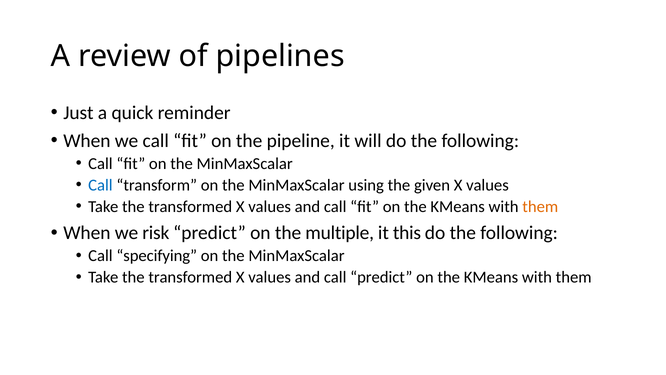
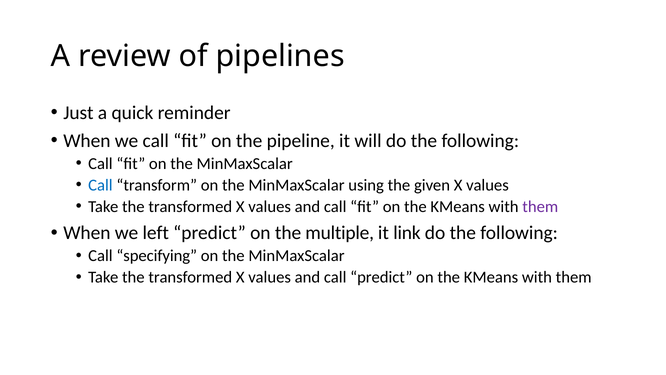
them colour: orange -> purple (540, 206)
risk: risk -> left (156, 233)
this: this -> link (407, 233)
